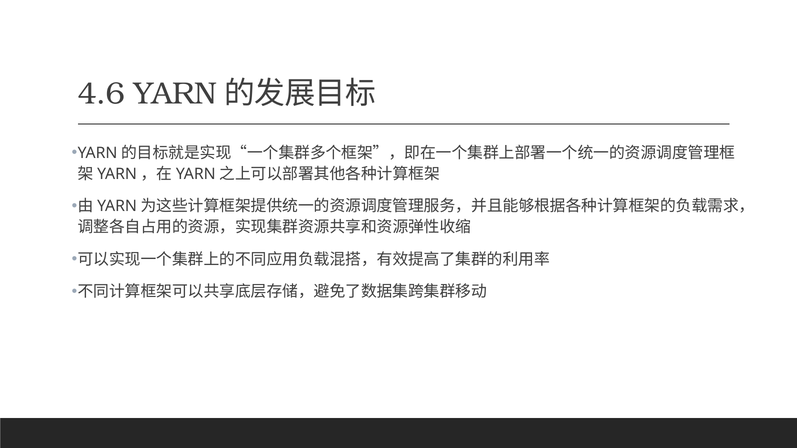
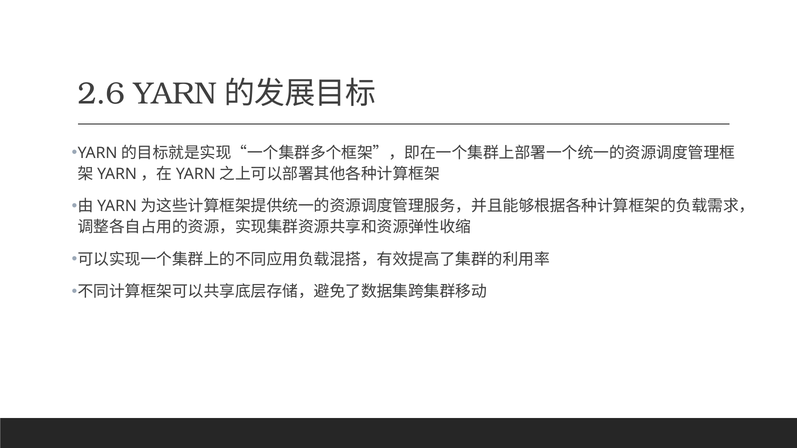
4.6: 4.6 -> 2.6 (101, 94)
